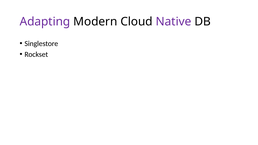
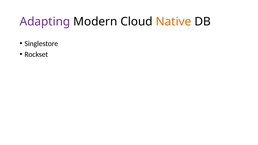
Native colour: purple -> orange (174, 22)
